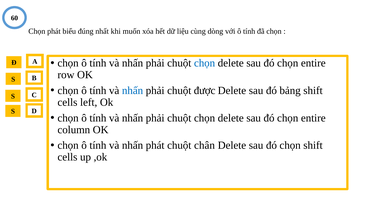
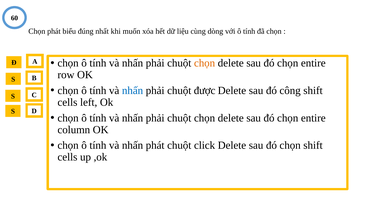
chọn colour: blue -> orange (205, 63)
bảng: bảng -> công (290, 90)
chân: chân -> click (205, 145)
